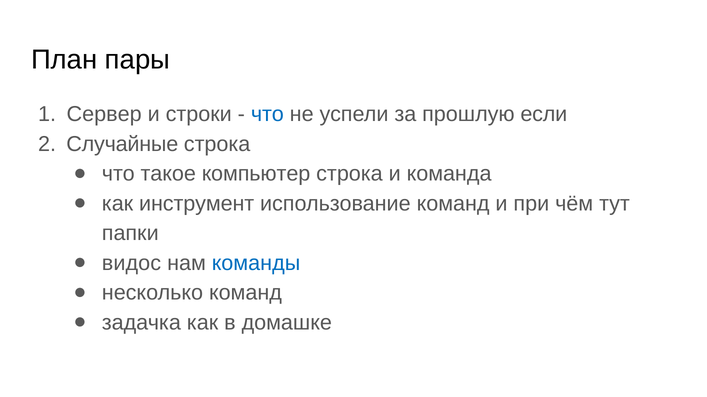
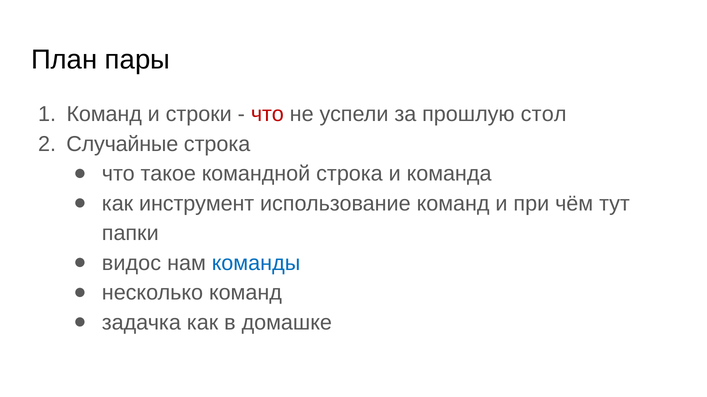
Сервер: Сервер -> Команд (104, 115)
что colour: blue -> red (267, 115)
если: если -> стол (544, 115)
компьютер: компьютер -> командной (256, 174)
